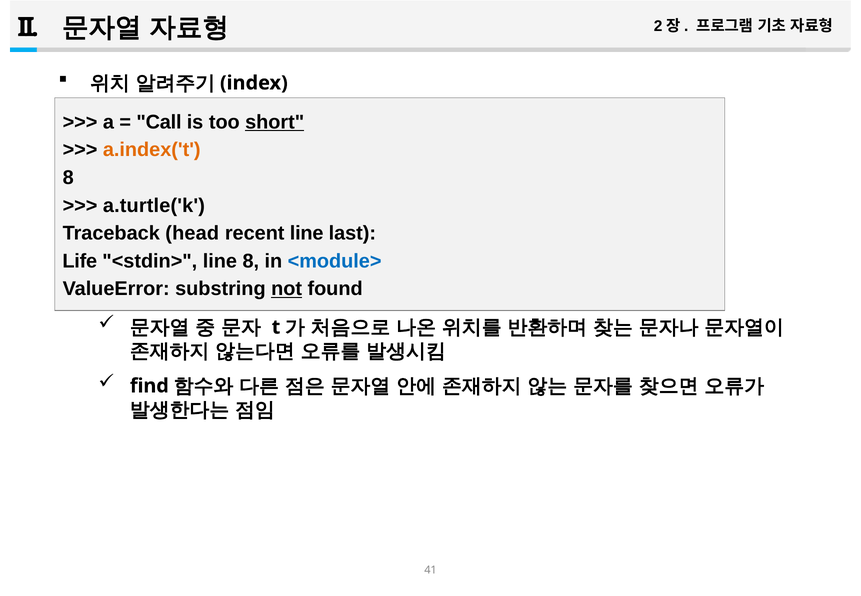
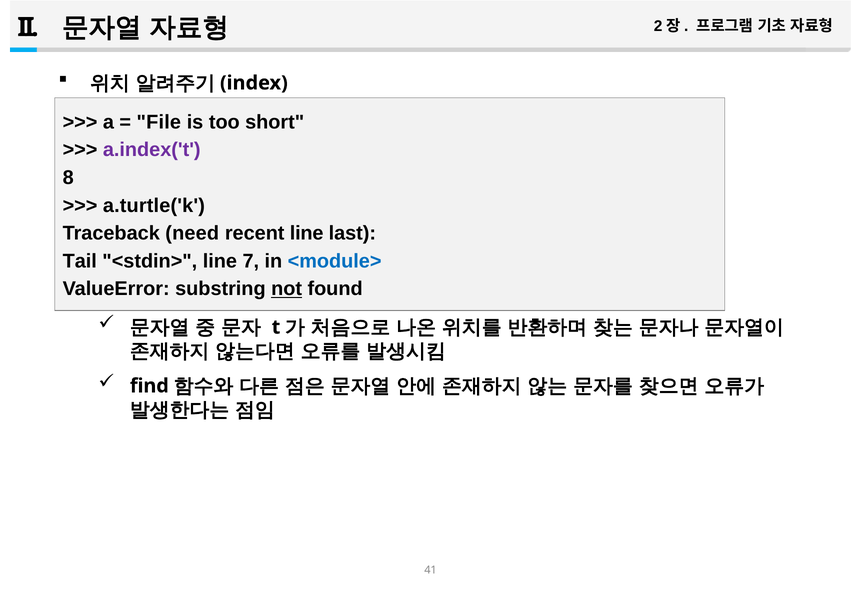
Call: Call -> File (159, 122)
short underline: present -> none (275, 122)
a.index('t colour: orange -> purple (152, 150)
head: head -> need (192, 233)
Life: Life -> Tail (80, 261)
line 8: 8 -> 7 (251, 261)
